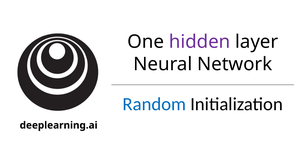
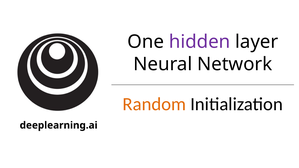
Random colour: blue -> orange (154, 104)
